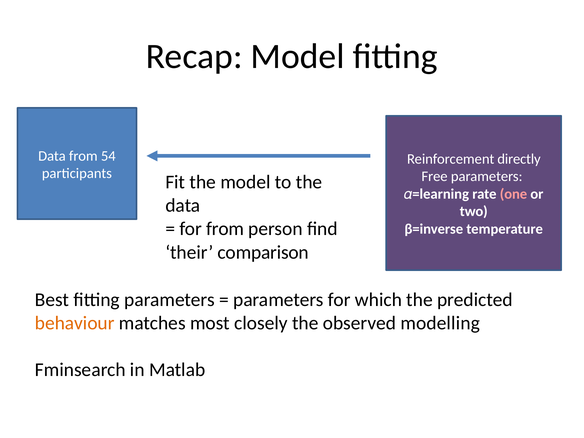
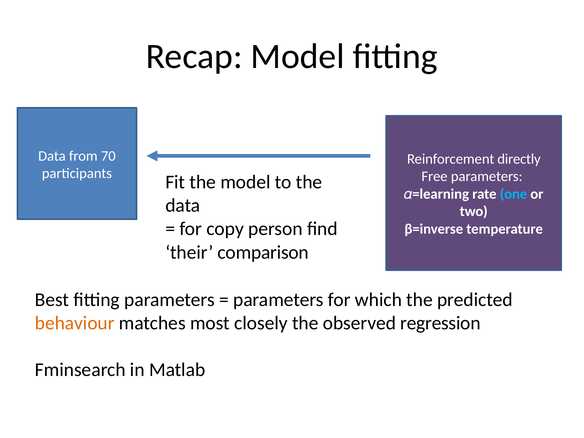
54: 54 -> 70 (108, 156)
one colour: pink -> light blue (513, 194)
for from: from -> copy (225, 229)
modelling: modelling -> regression (440, 323)
